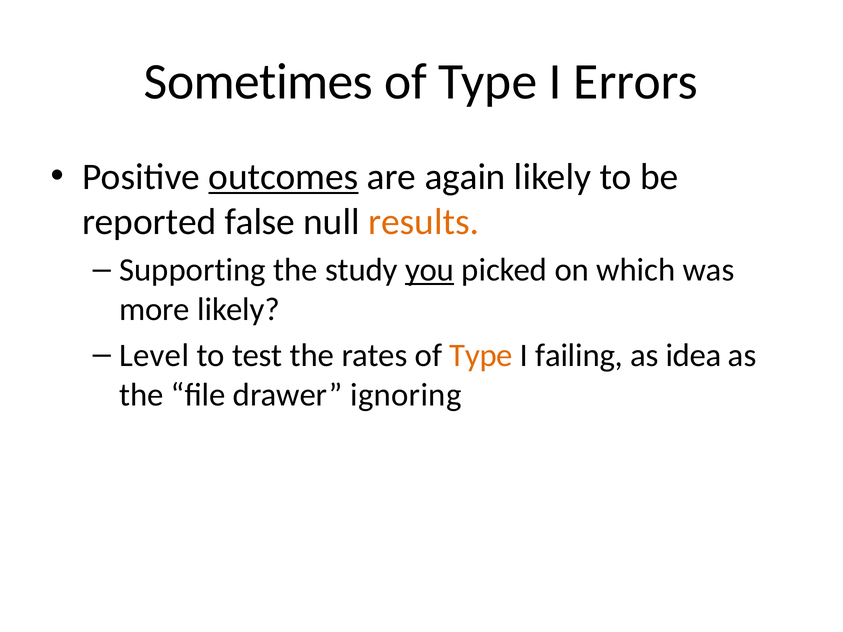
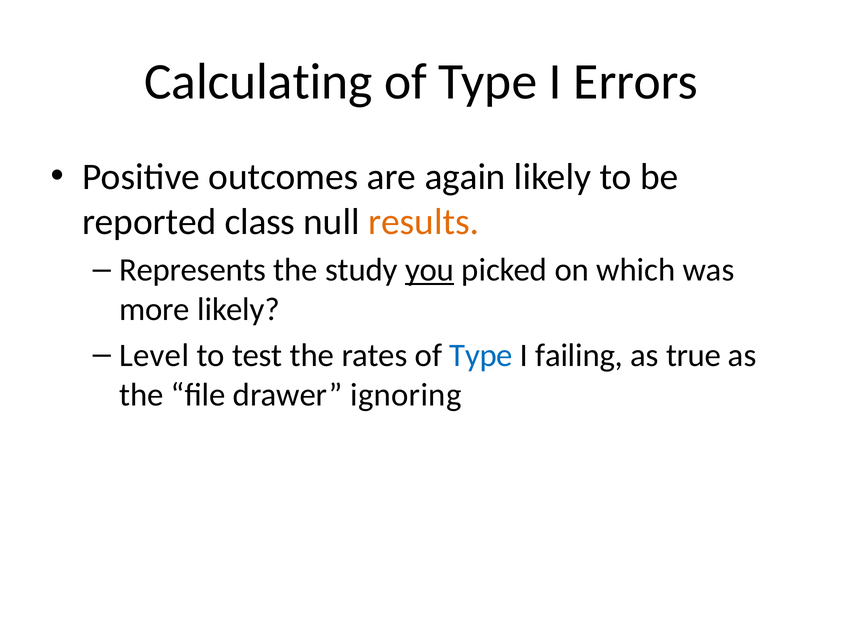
Sometimes: Sometimes -> Calculating (258, 82)
outcomes underline: present -> none (283, 177)
false: false -> class (260, 222)
Supporting: Supporting -> Represents (193, 270)
Type colour: orange -> blue (481, 356)
idea: idea -> true (694, 356)
